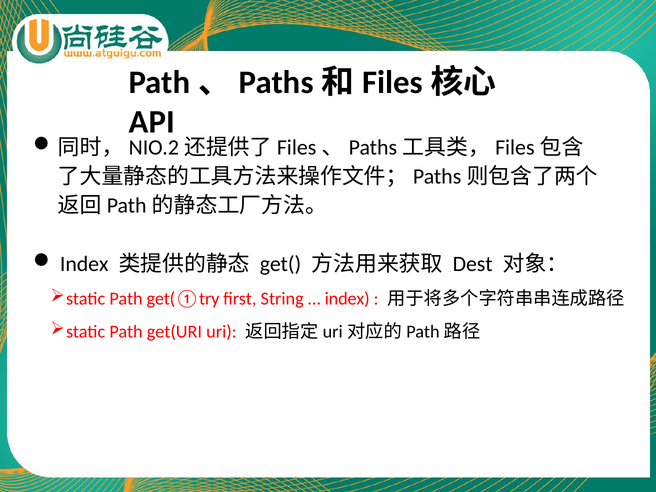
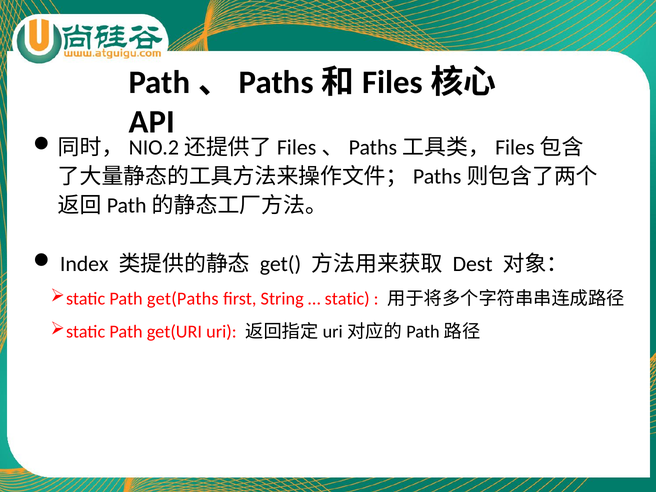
get(①try: get(①try -> get(Paths (183, 299)
index: index -> static (347, 299)
